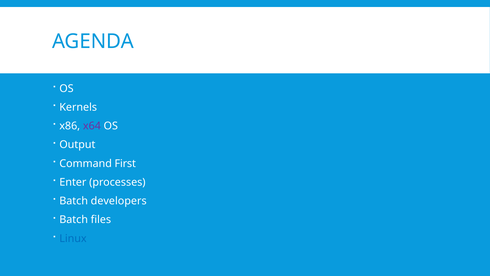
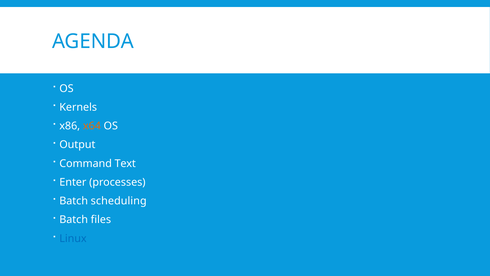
x64 colour: purple -> orange (92, 126)
First: First -> Text (125, 163)
developers: developers -> scheduling (119, 201)
